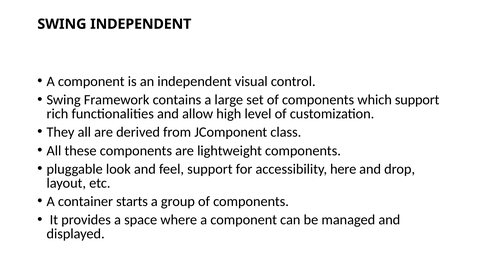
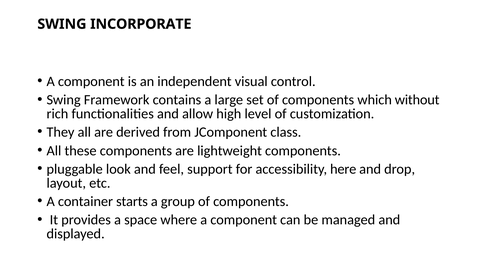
SWING INDEPENDENT: INDEPENDENT -> INCORPORATE (141, 24)
which support: support -> without (417, 100)
